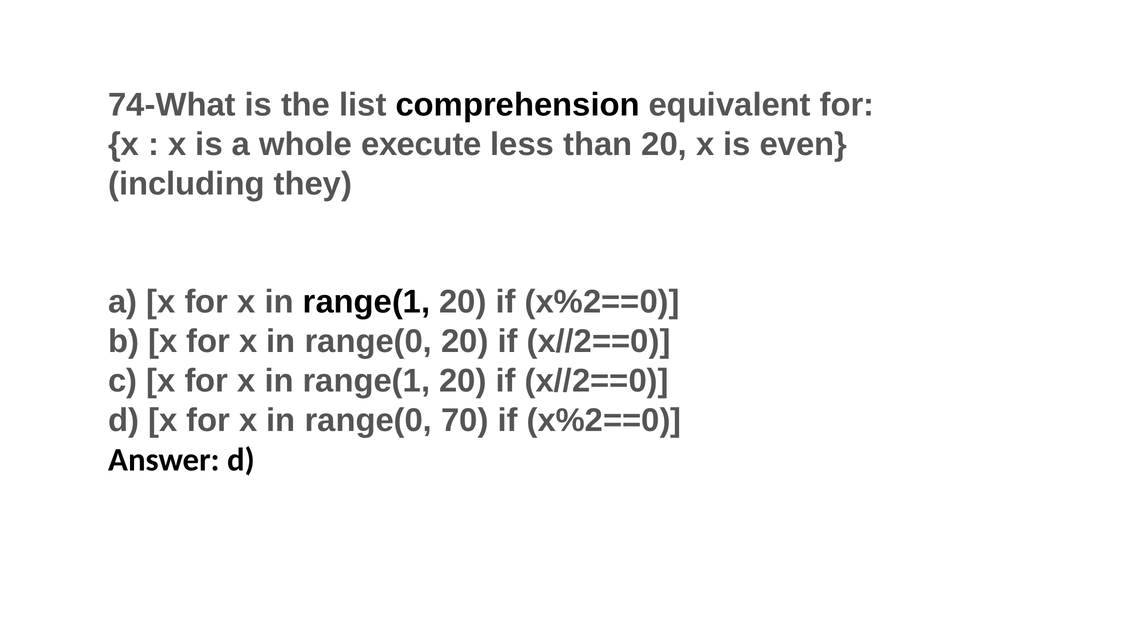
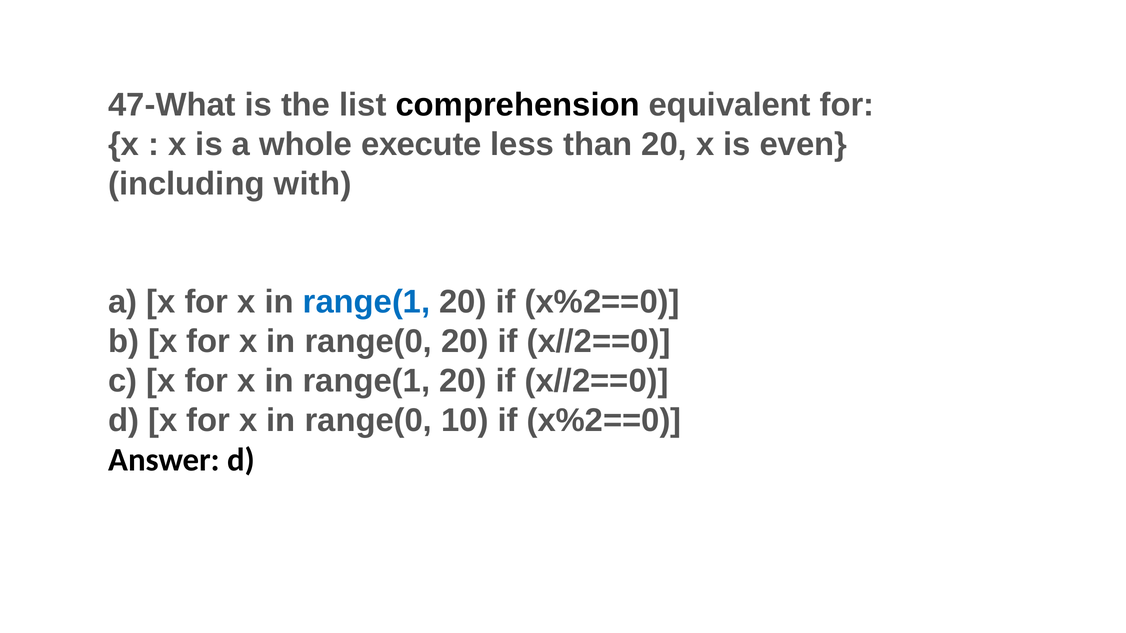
74-What: 74-What -> 47-What (172, 105)
they: they -> with (313, 184)
range(1 colour: black -> blue (367, 302)
70: 70 -> 10 (465, 421)
